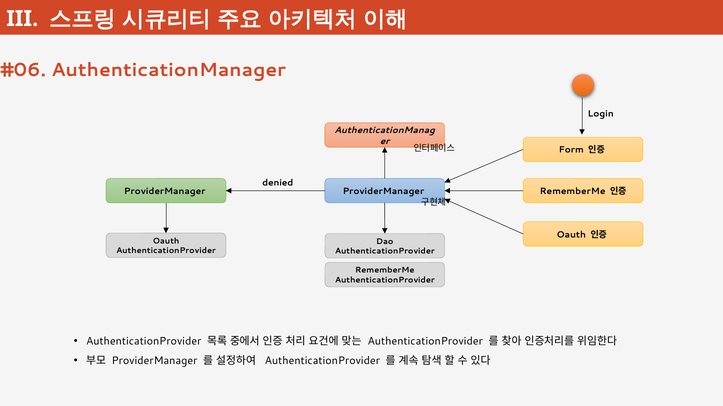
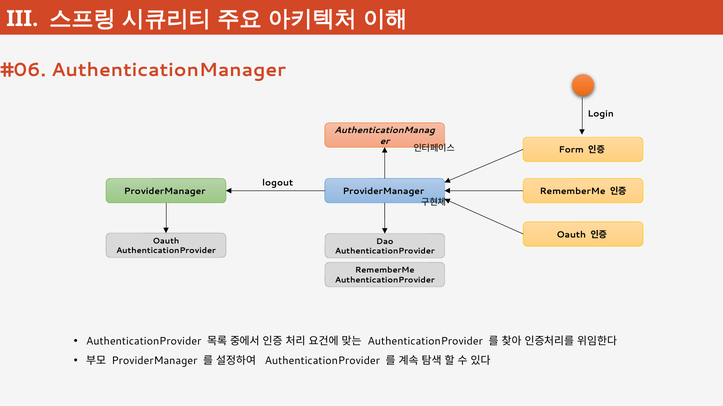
denied: denied -> logout (278, 183)
